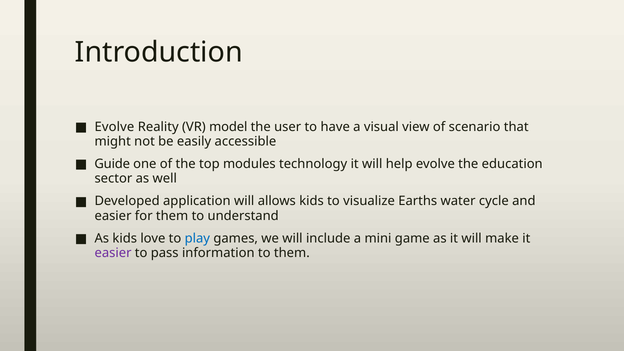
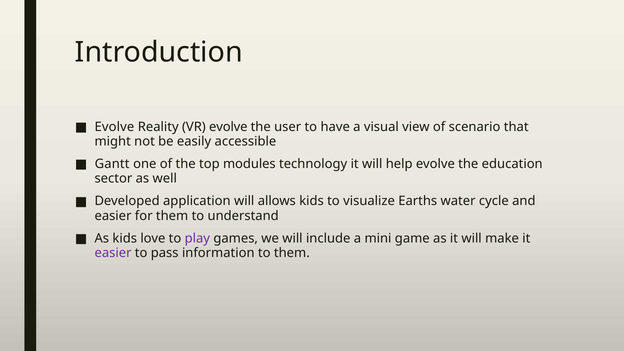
VR model: model -> evolve (228, 127)
Guide: Guide -> Gantt (112, 164)
play colour: blue -> purple (197, 238)
